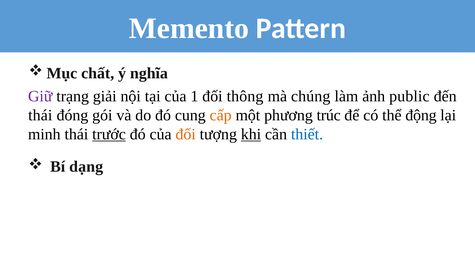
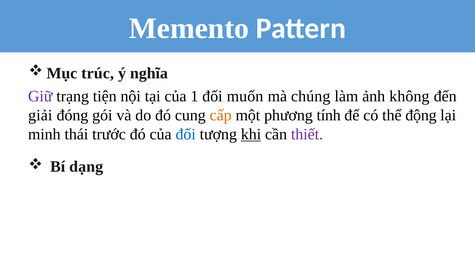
chất: chất -> trúc (98, 73)
giải: giải -> tiện (105, 96)
thông: thông -> muốn (245, 96)
public: public -> không (409, 96)
thái: thái -> giải (40, 115)
trúc: trúc -> tính (329, 115)
trước underline: present -> none (109, 134)
đối colour: orange -> blue (186, 134)
thiết colour: blue -> purple (307, 134)
